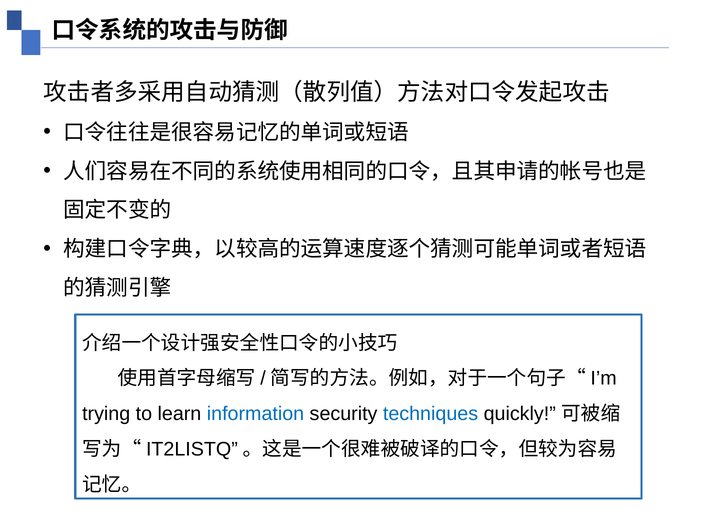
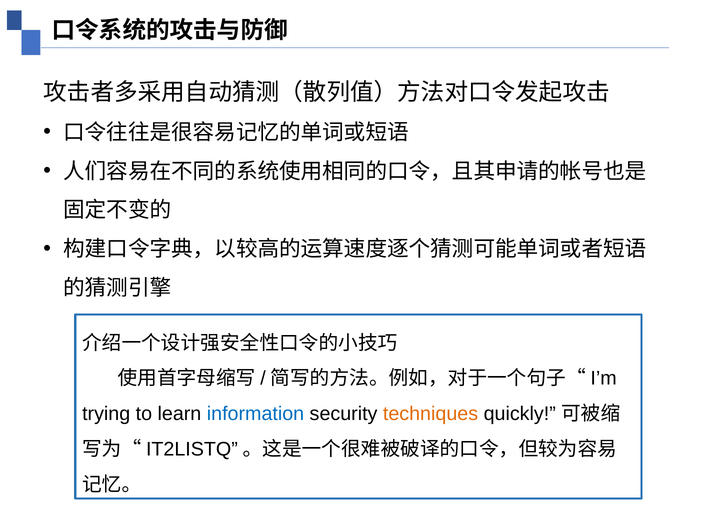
techniques colour: blue -> orange (431, 414)
